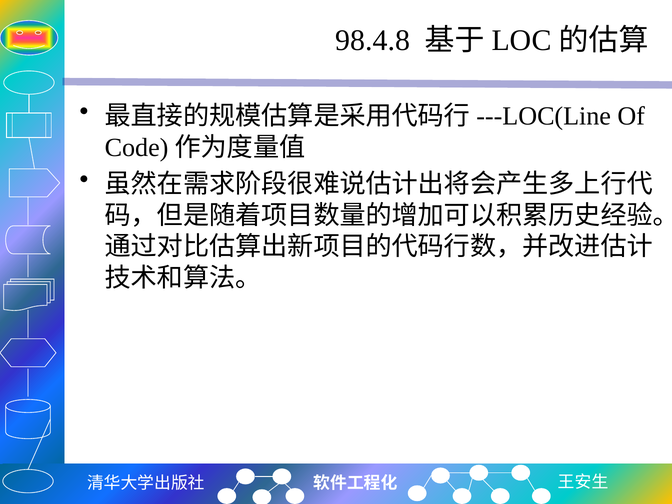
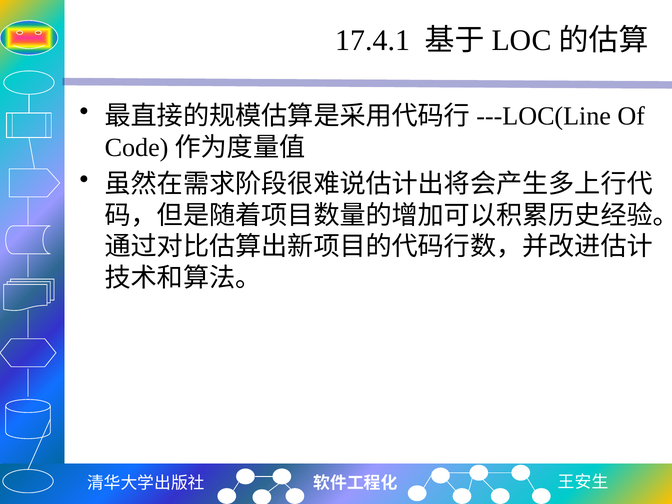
98.4.8: 98.4.8 -> 17.4.1 (373, 40)
